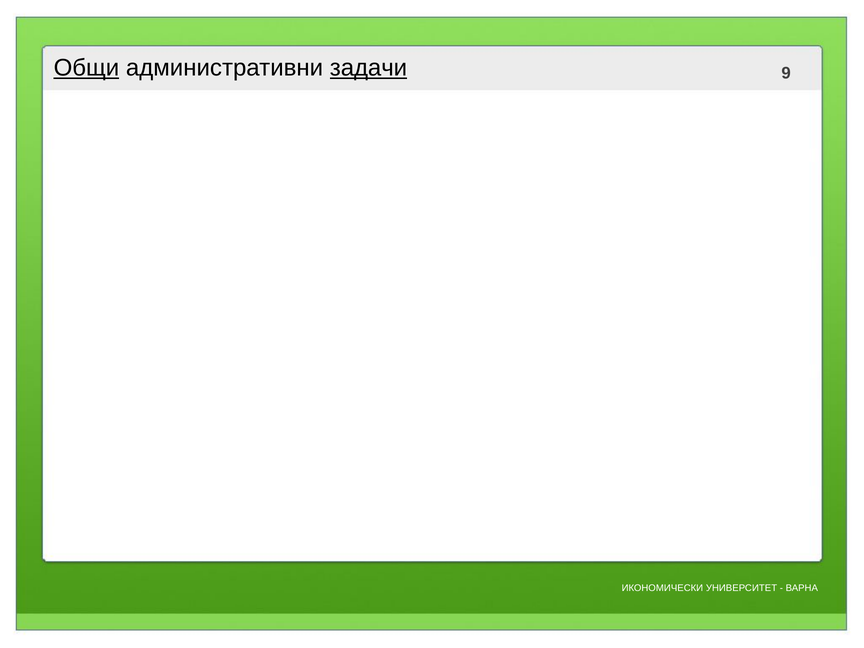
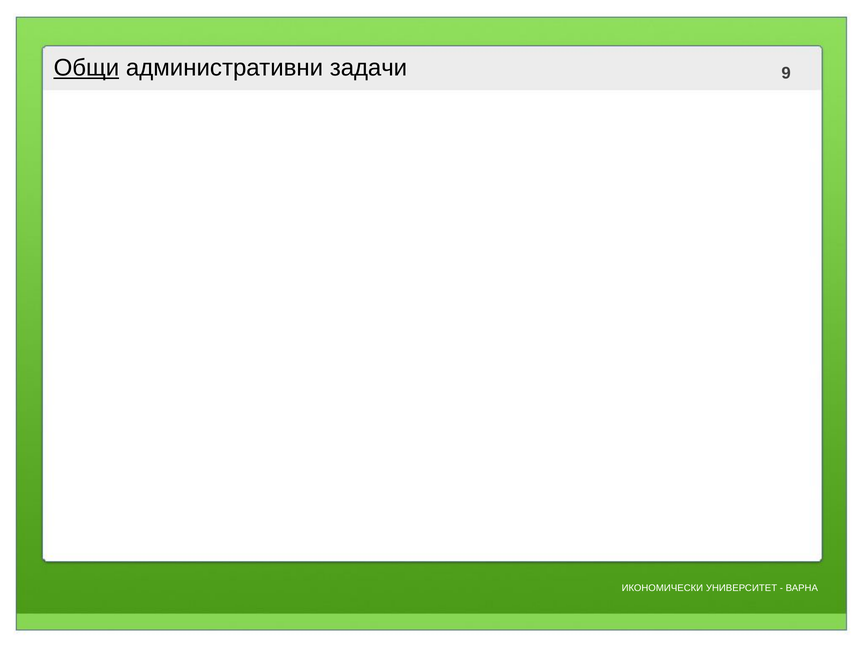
задачи underline: present -> none (368, 68)
